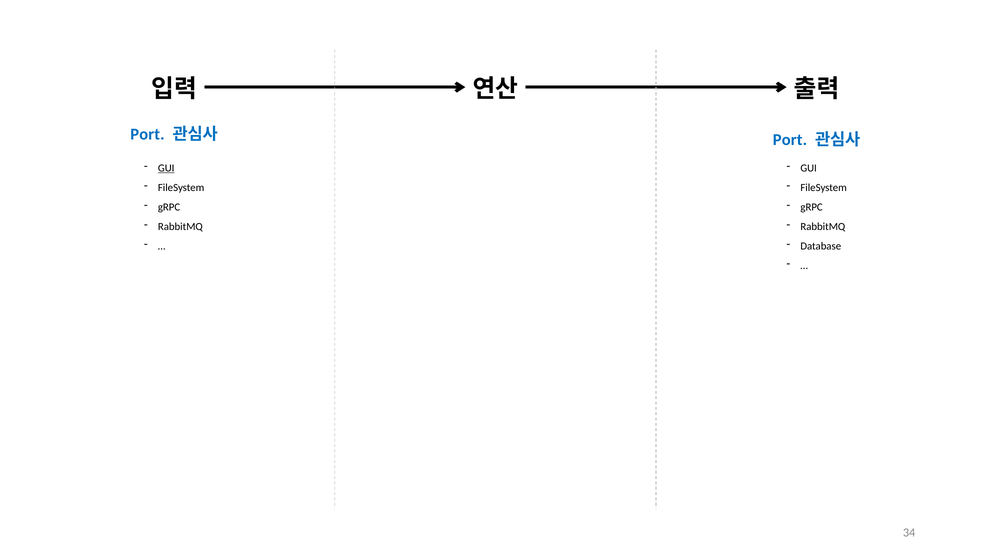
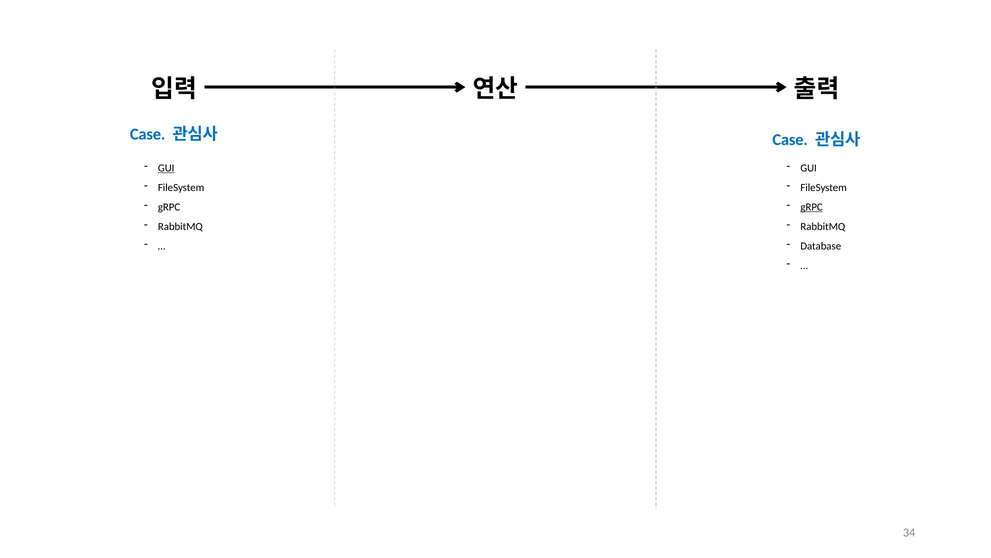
Port: Port -> Case (148, 134)
Port: Port -> Case (790, 140)
gRPC underline: none -> present (812, 207)
